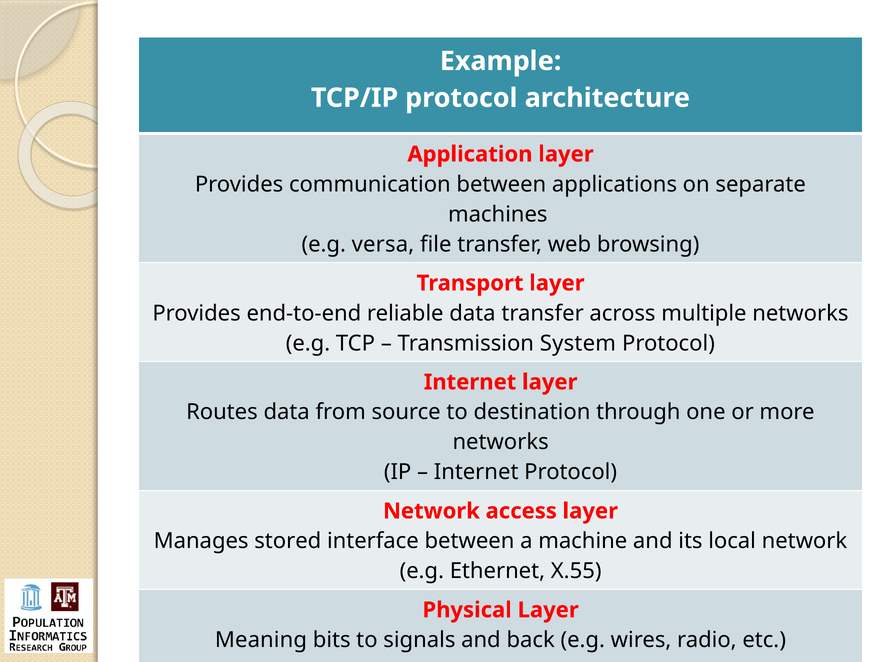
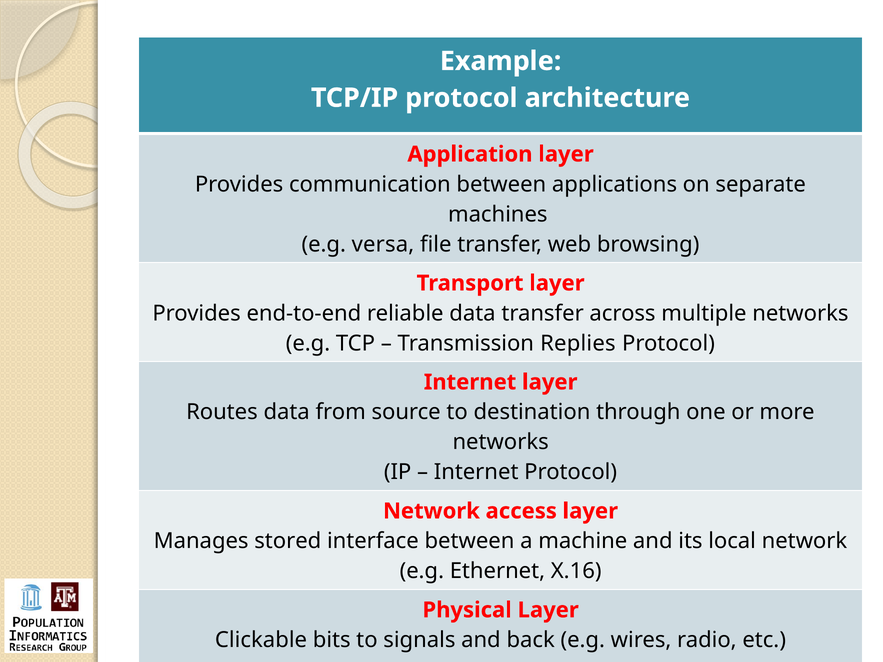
System: System -> Replies (578, 343)
X.55: X.55 -> X.16 (576, 571)
Meaning: Meaning -> Clickable (261, 640)
